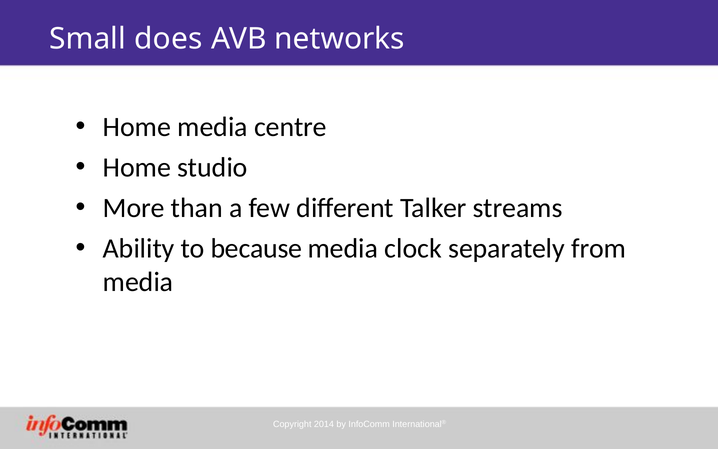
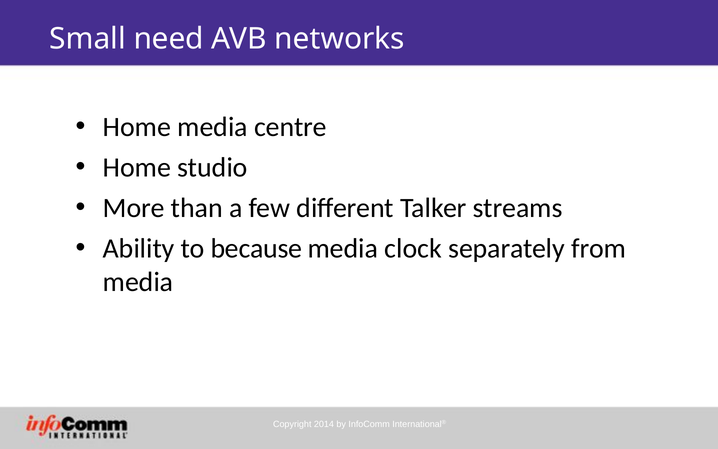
does: does -> need (169, 39)
